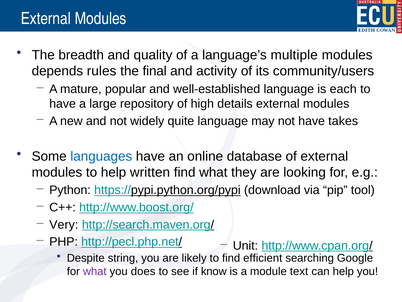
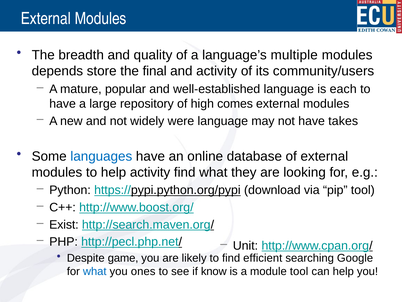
rules: rules -> store (102, 71)
details: details -> comes (235, 104)
quite: quite -> were (181, 121)
help written: written -> activity (150, 172)
Very: Very -> Exist (64, 224)
string: string -> game (123, 258)
what colour: purple -> blue (95, 271)
does: does -> ones (143, 271)
module text: text -> tool (299, 271)
